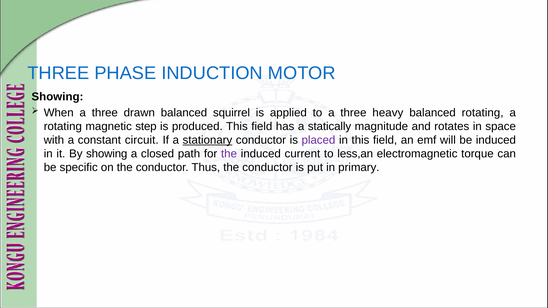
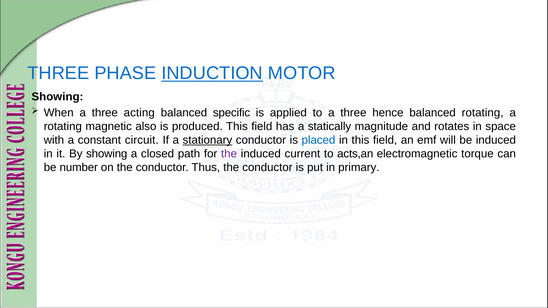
INDUCTION underline: none -> present (212, 73)
drawn: drawn -> acting (139, 113)
squirrel: squirrel -> specific (232, 113)
heavy: heavy -> hence (388, 113)
step: step -> also (146, 126)
placed colour: purple -> blue (318, 140)
less,an: less,an -> acts,an (355, 154)
specific: specific -> number (79, 167)
